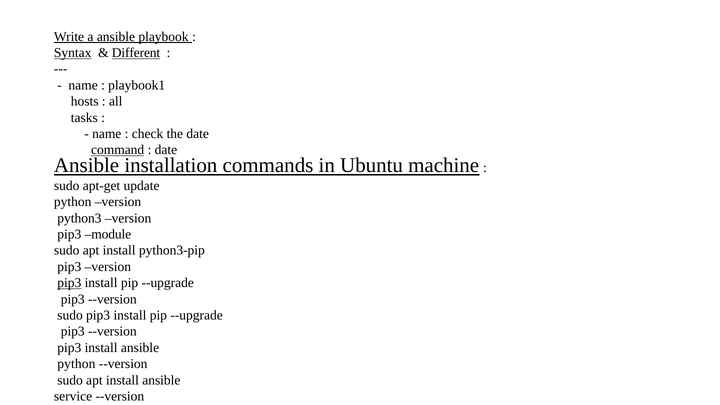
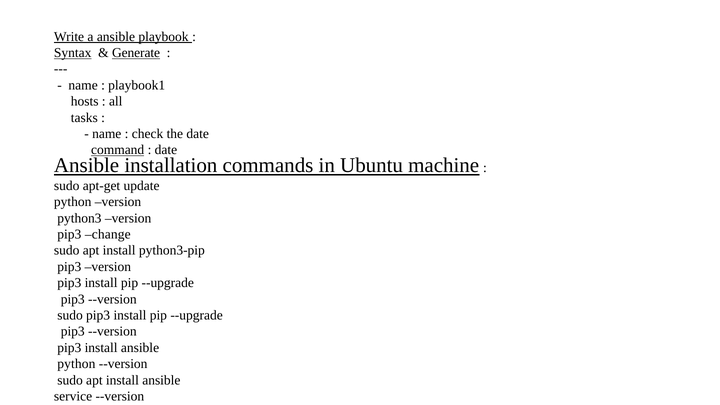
Different: Different -> Generate (136, 53)
module: module -> change (108, 234)
pip3 underline: present -> none (69, 283)
